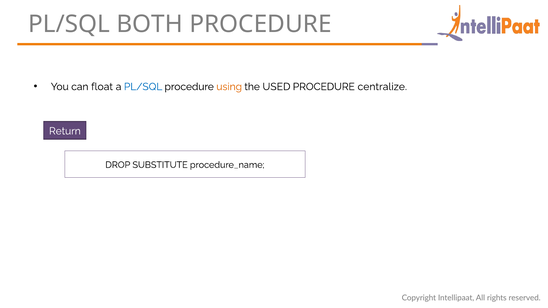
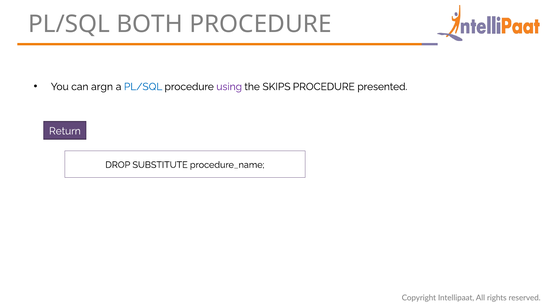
float: float -> argn (102, 87)
using colour: orange -> purple (229, 87)
USED: USED -> SKIPS (277, 87)
centralize: centralize -> presented (382, 87)
